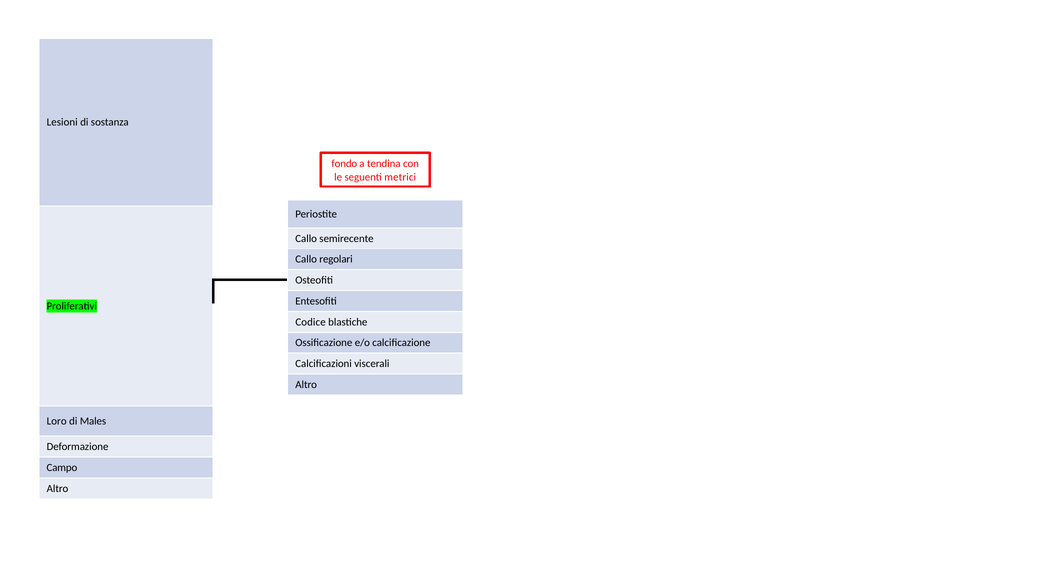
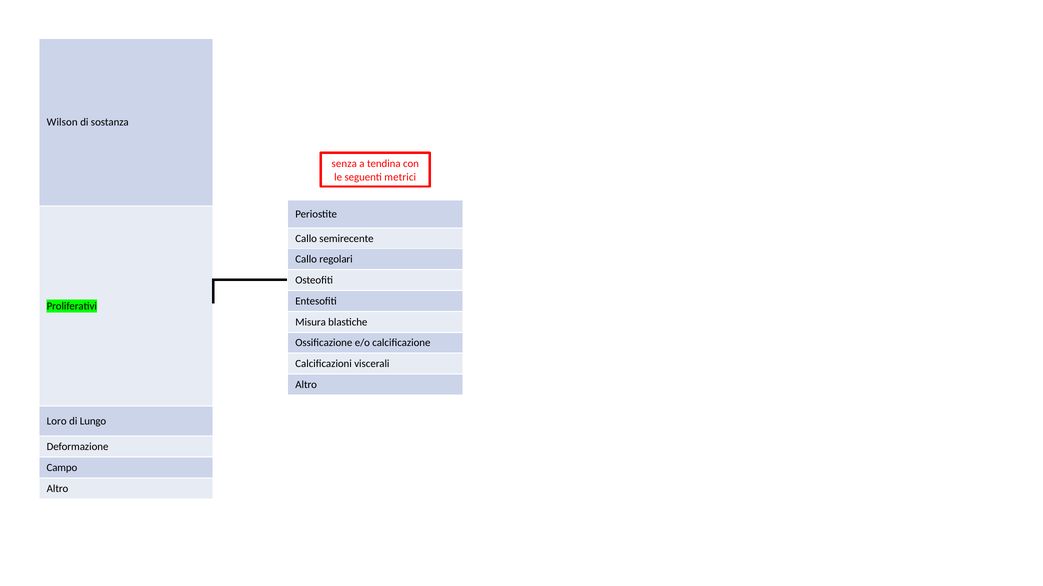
Lesioni: Lesioni -> Wilson (62, 123)
fondo: fondo -> senza (344, 164)
Codice: Codice -> Misura (311, 322)
Males: Males -> Lungo (93, 422)
